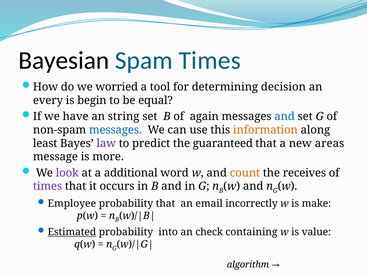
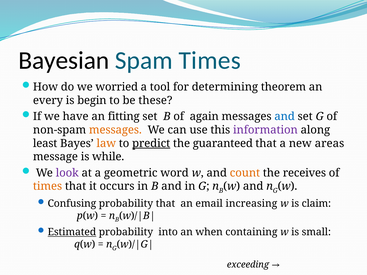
decision: decision -> theorem (283, 87)
equal: equal -> these (155, 100)
string: string -> fitting (124, 117)
messages colour: blue -> orange (115, 130)
information colour: orange -> purple (265, 130)
law colour: purple -> orange (106, 143)
predict underline: none -> present (151, 143)
more: more -> while (108, 157)
additional: additional -> geometric (131, 173)
times colour: purple -> orange (48, 186)
Employee: Employee -> Confusing (72, 204)
incorrectly: incorrectly -> increasing (251, 204)
make: make -> claim (316, 204)
check: check -> when (209, 232)
value: value -> small (316, 232)
algorithm: algorithm -> exceeding (248, 265)
